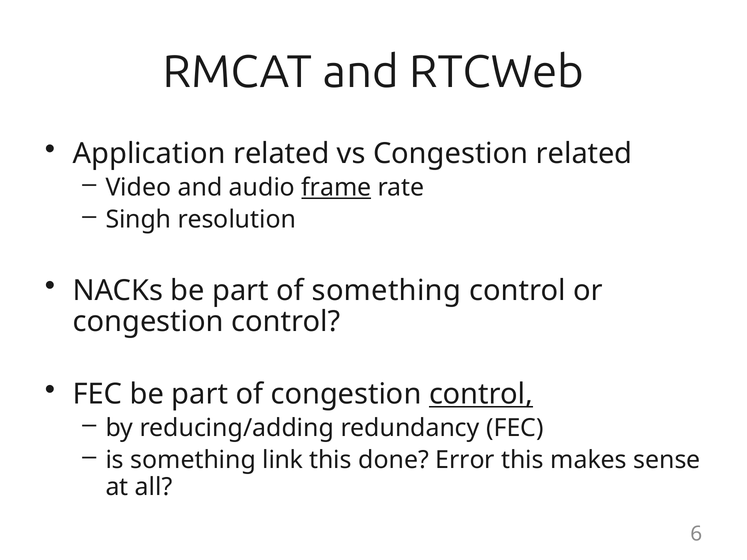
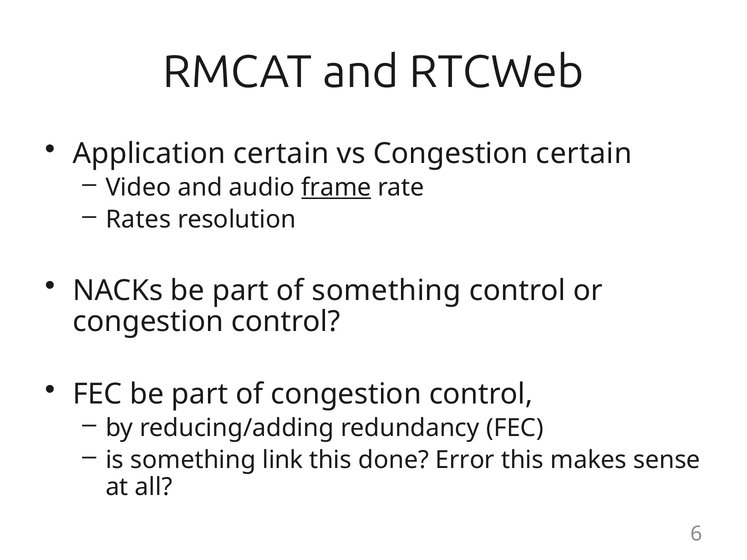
Application related: related -> certain (281, 154)
Congestion related: related -> certain (584, 154)
Singh: Singh -> Rates (138, 220)
control underline: present -> none (481, 394)
